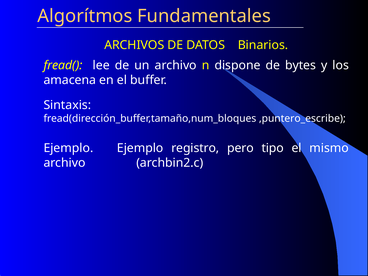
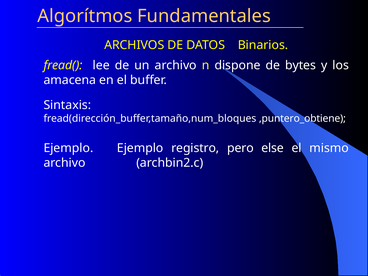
,puntero_escribe: ,puntero_escribe -> ,puntero_obtiene (302, 118)
tipo: tipo -> else (273, 148)
